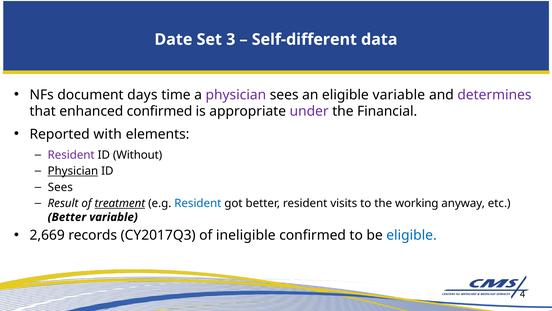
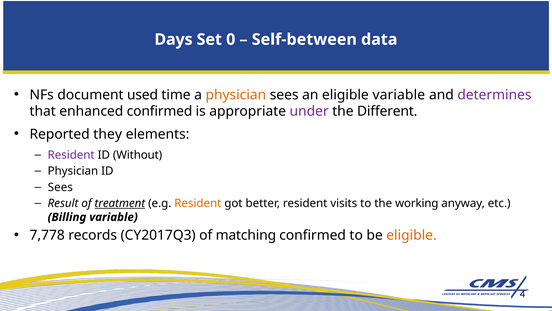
Date: Date -> Days (173, 39)
3: 3 -> 0 (231, 39)
Self-different: Self-different -> Self-between (304, 39)
days: days -> used (143, 95)
physician colour: purple -> orange (236, 95)
Financial: Financial -> Different (387, 111)
with: with -> they (108, 134)
Physician underline: present -> none (73, 171)
Resident colour: blue -> orange (198, 203)
Better: Better -> Billing (67, 217)
2,669: 2,669 -> 7,778 (47, 235)
ineligible: ineligible -> matching (246, 235)
eligible colour: blue -> orange (411, 235)
